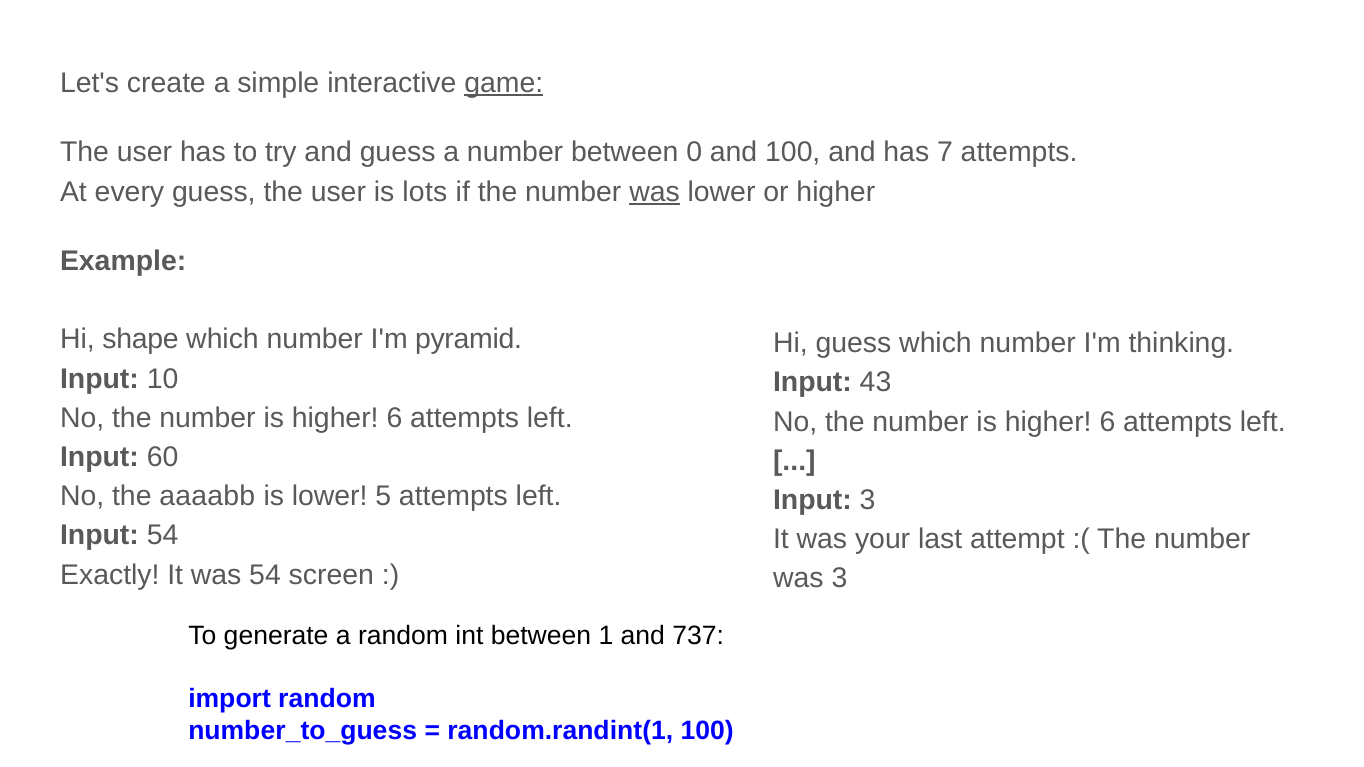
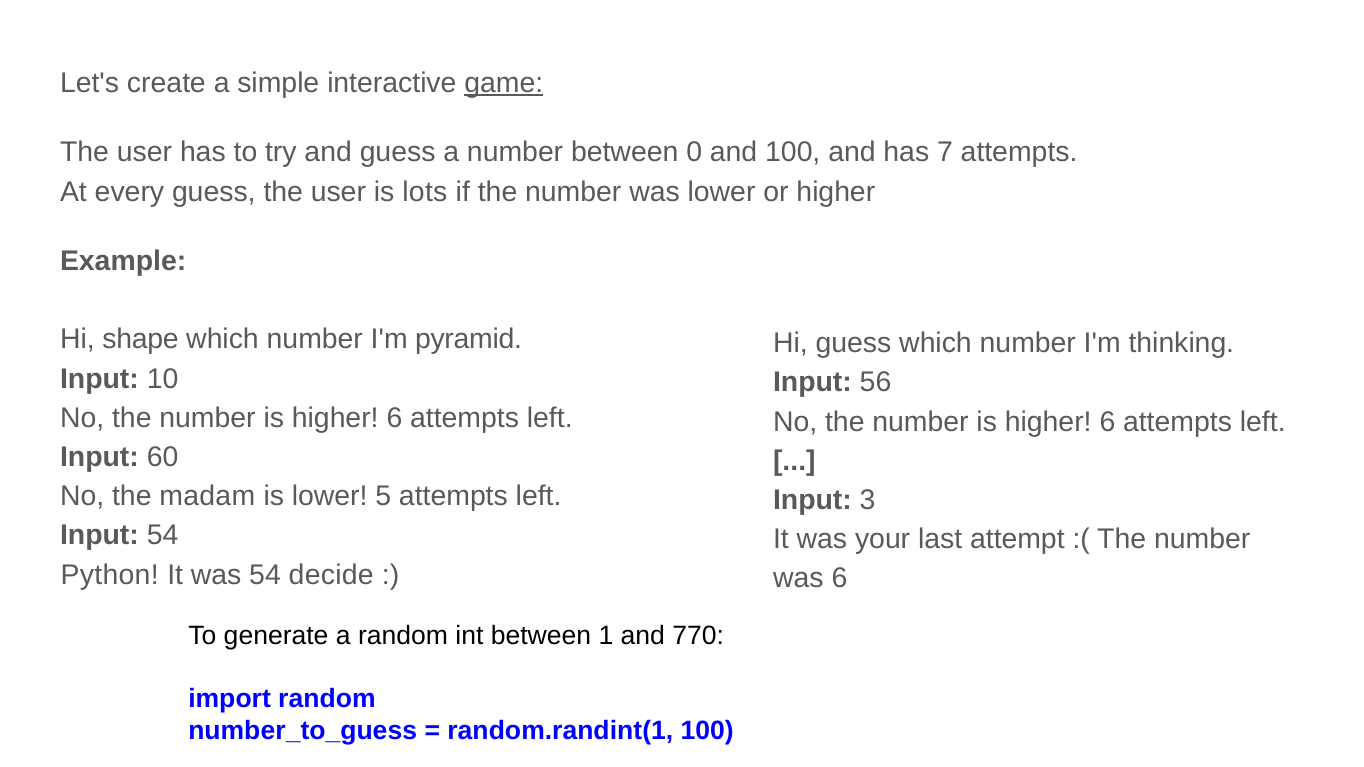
was underline: present -> none (655, 192)
43: 43 -> 56 (876, 383)
aaaabb: aaaabb -> madam (207, 496)
Exactly: Exactly -> Python (110, 575)
screen: screen -> decide (331, 575)
was 3: 3 -> 6 (839, 579)
737: 737 -> 770 (698, 635)
